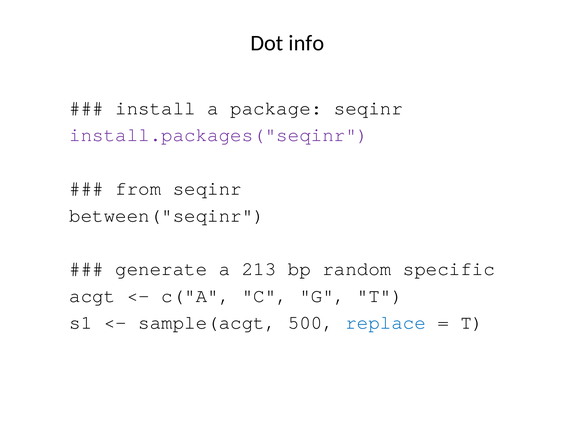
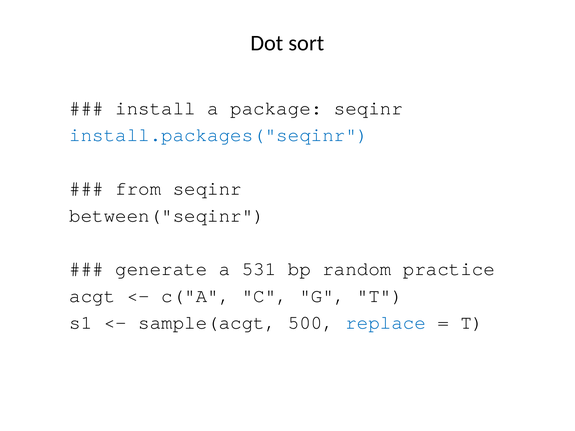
info: info -> sort (306, 43)
install.packages("seqinr colour: purple -> blue (219, 135)
213: 213 -> 531 (259, 269)
specific: specific -> practice (449, 269)
